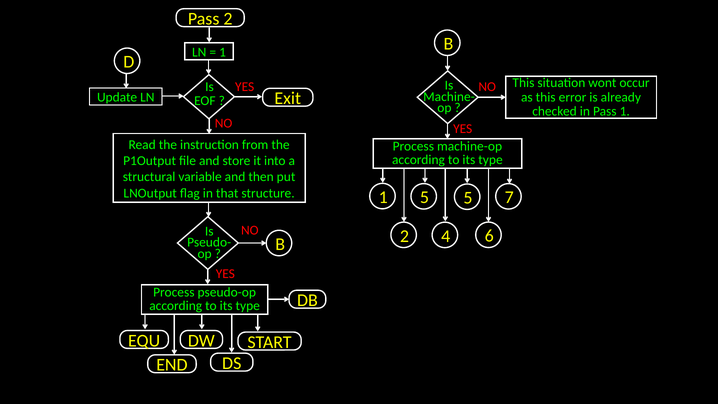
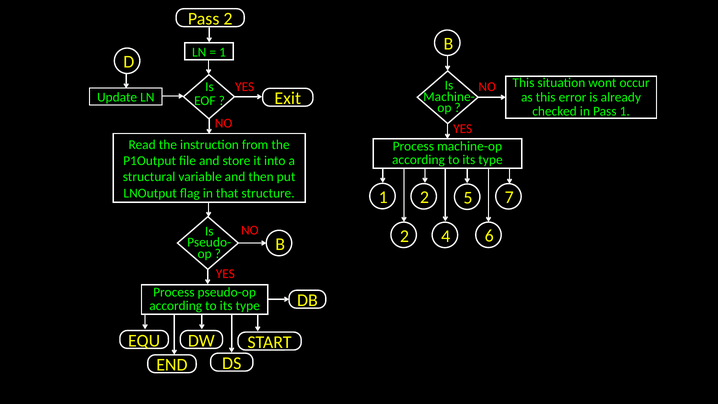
1 5: 5 -> 2 (425, 197)
